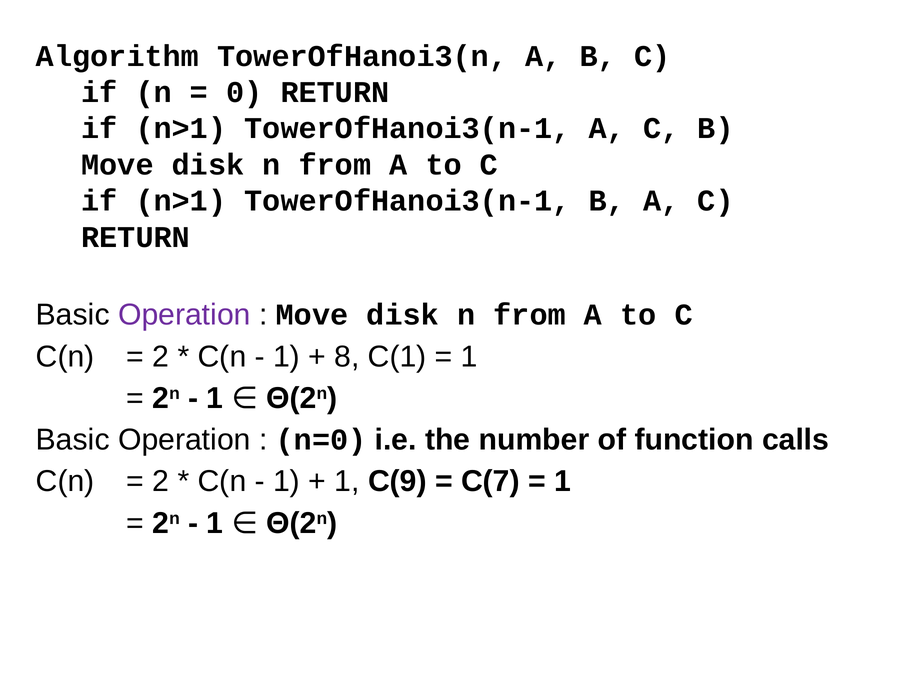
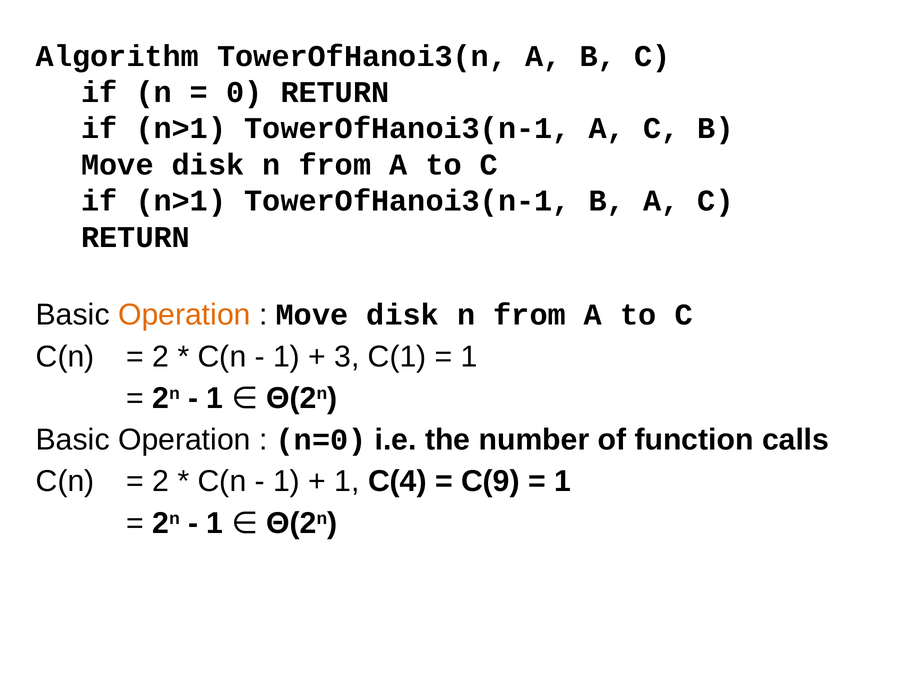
Operation colour: purple -> orange (184, 315)
8: 8 -> 3 (347, 357)
C(9: C(9 -> C(4 (397, 482)
C(7: C(7 -> C(9 (490, 482)
